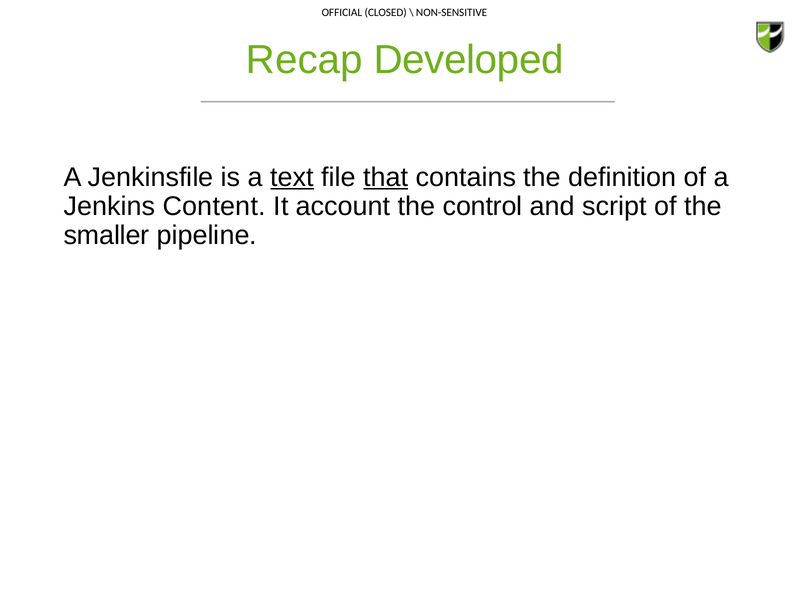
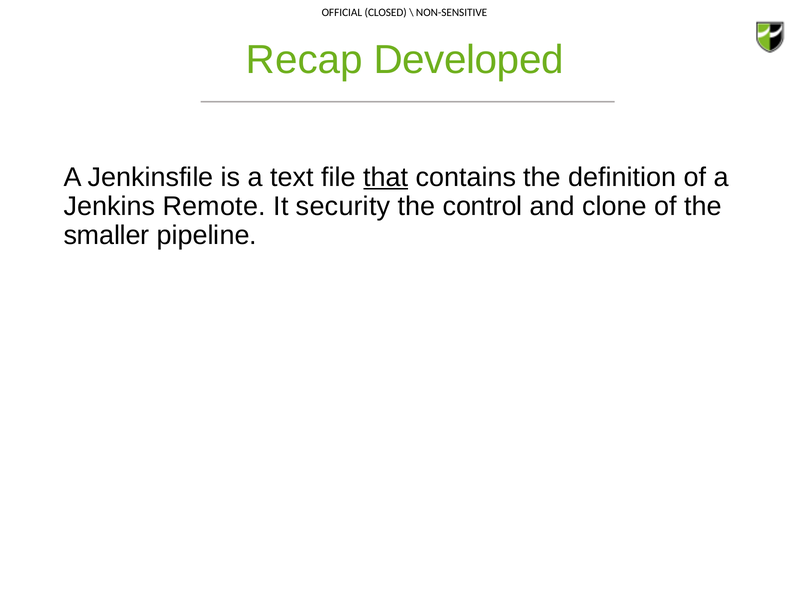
text underline: present -> none (292, 177)
Content: Content -> Remote (214, 206)
account: account -> security (343, 206)
script: script -> clone (614, 206)
